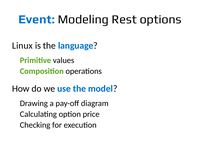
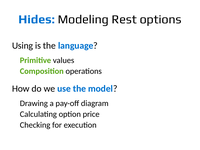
Event: Event -> Hides (37, 19)
Linux: Linux -> Using (22, 46)
